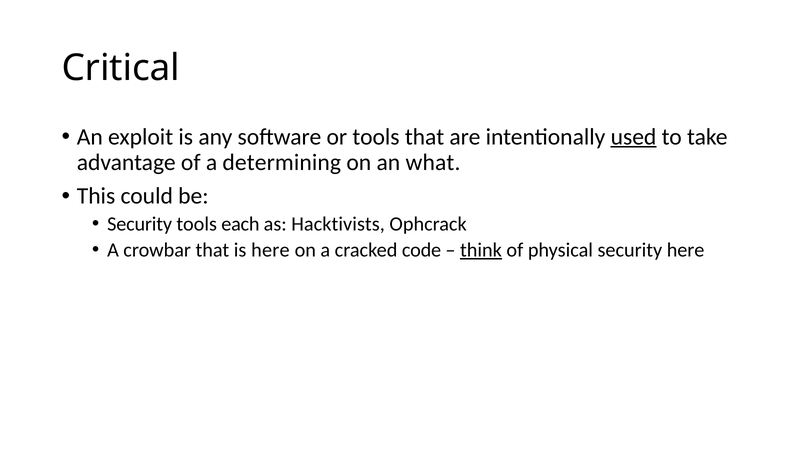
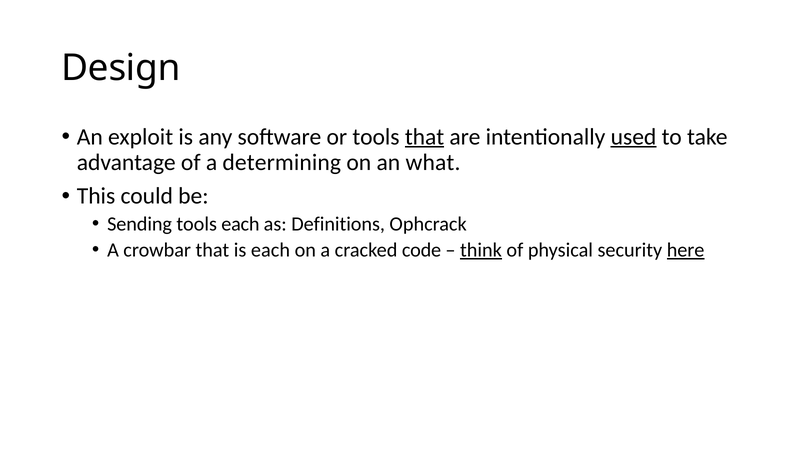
Critical: Critical -> Design (121, 68)
that underline: none -> present (425, 137)
Security: Security -> Sending (140, 224)
Hacktivists: Hacktivists -> Definitions (338, 224)
is here: here -> each (270, 250)
here underline: none -> present (686, 250)
